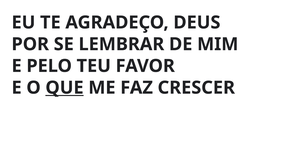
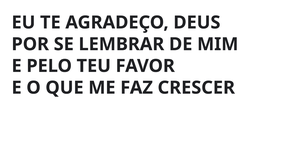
QUE underline: present -> none (65, 88)
